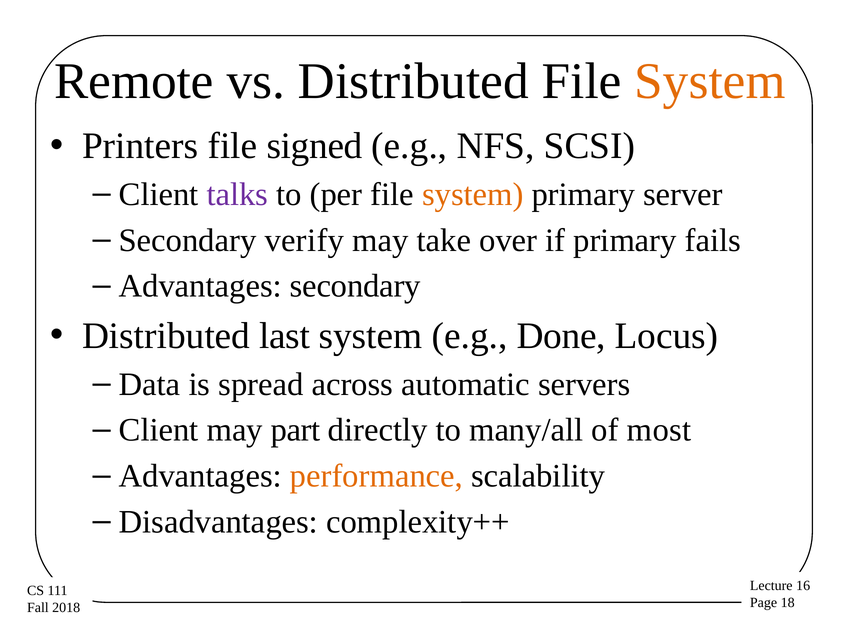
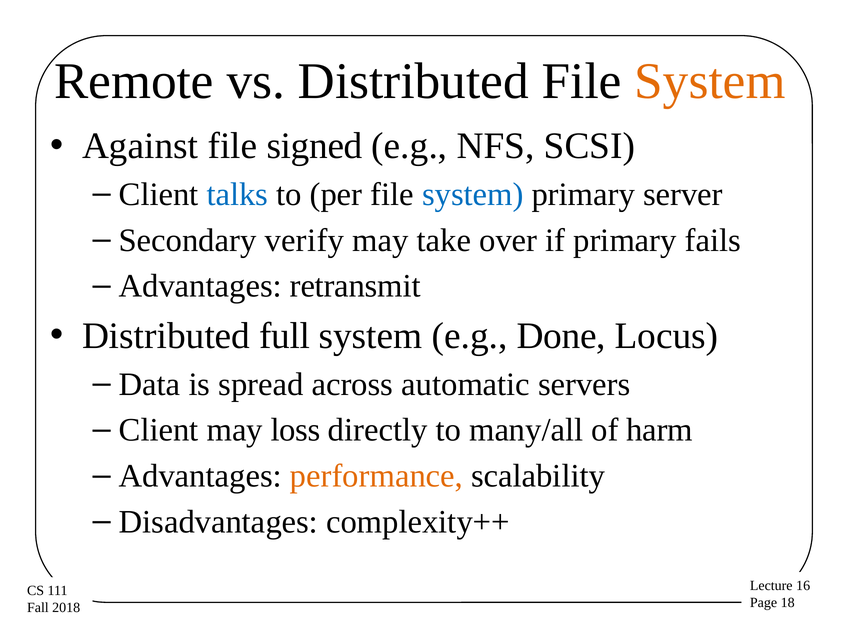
Printers: Printers -> Against (140, 146)
talks colour: purple -> blue (237, 194)
system colour: orange -> blue (473, 194)
Advantages secondary: secondary -> retransmit (355, 286)
last: last -> full (285, 336)
part: part -> loss (296, 430)
most: most -> harm (660, 430)
